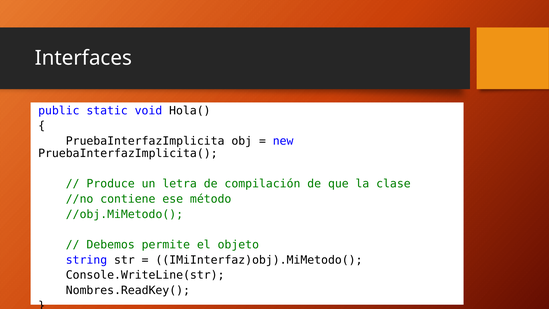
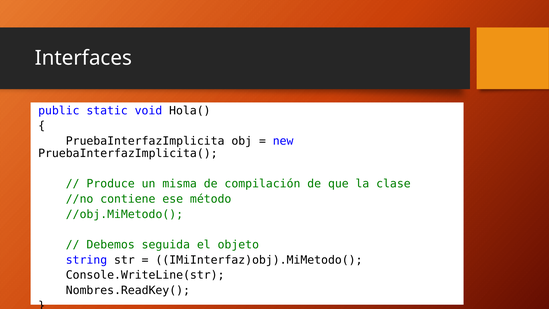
letra: letra -> misma (180, 184)
permite: permite -> seguida (166, 245)
